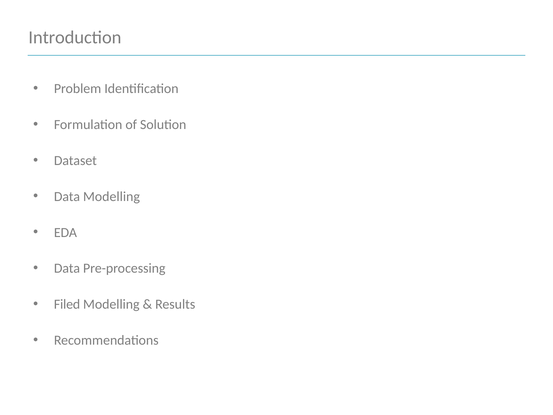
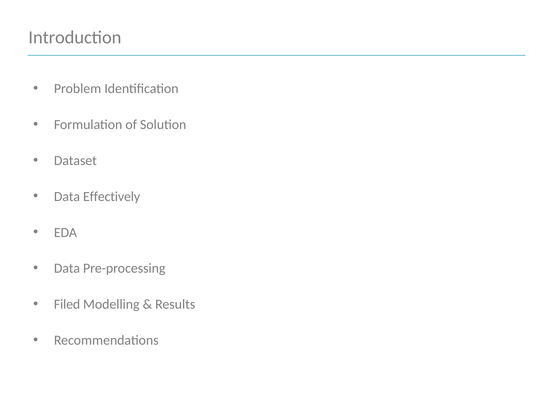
Data Modelling: Modelling -> Effectively (112, 196)
